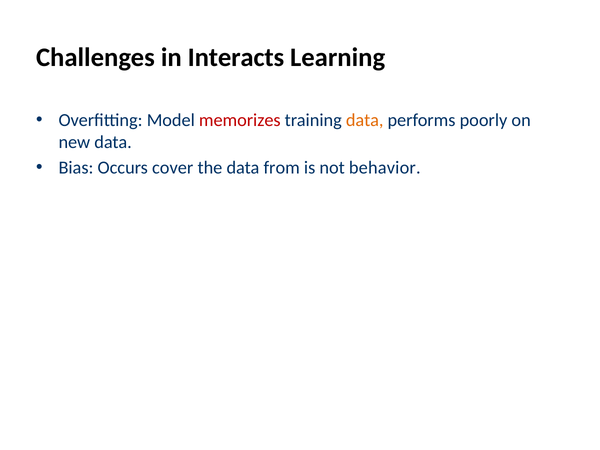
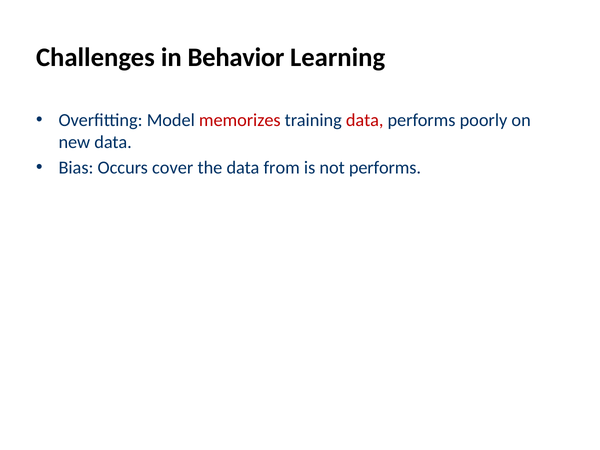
Interacts: Interacts -> Behavior (236, 57)
data colour: orange -> red (365, 120)
not behavior: behavior -> performs (385, 168)
